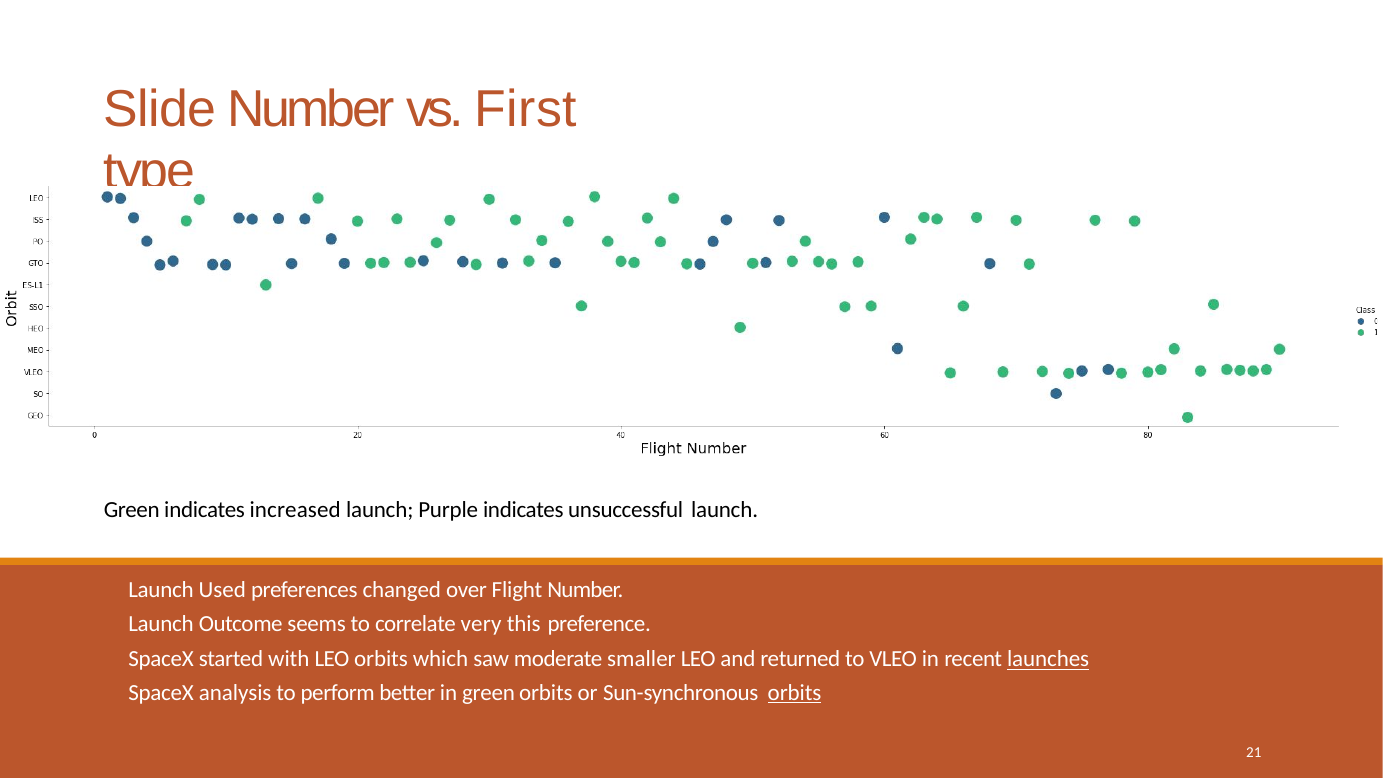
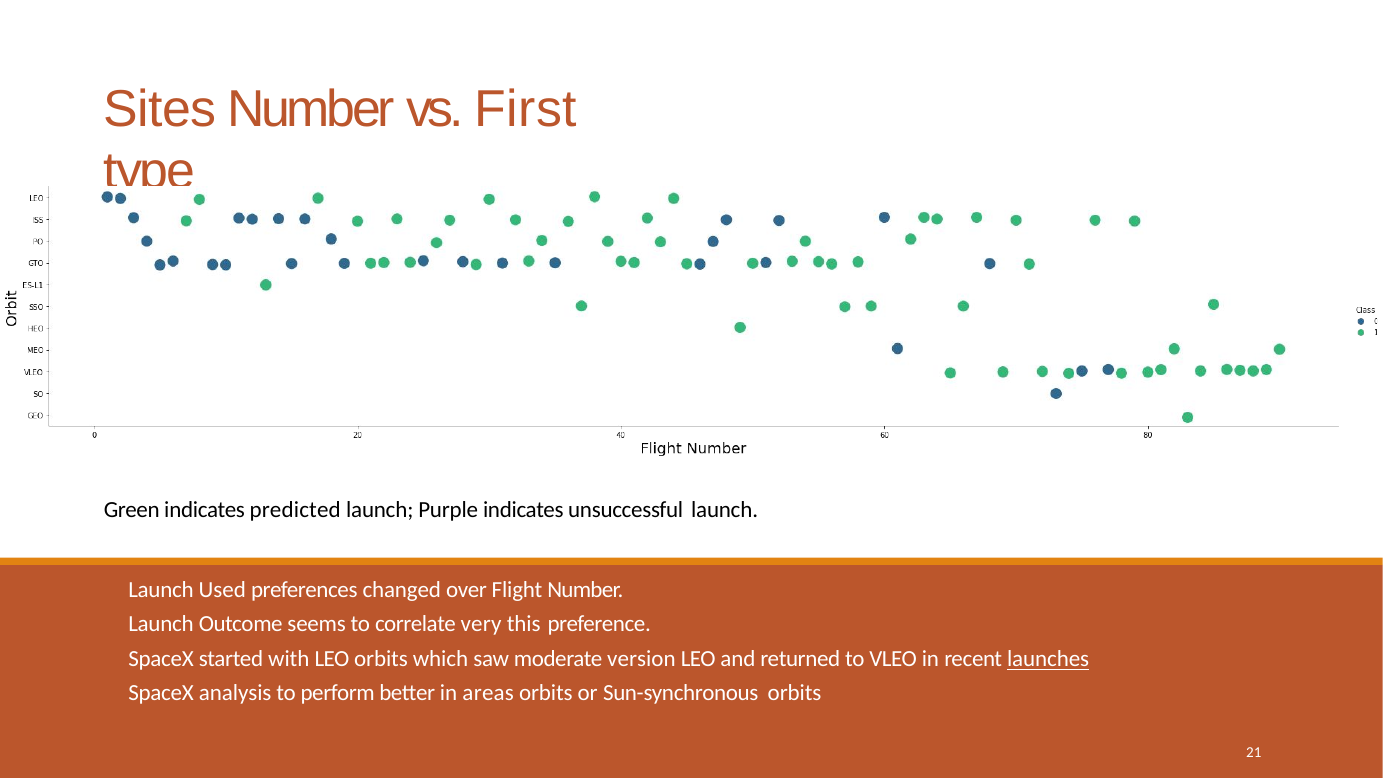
Slide: Slide -> Sites (160, 109)
increased: increased -> predicted (295, 510)
smaller: smaller -> version (641, 659)
in green: green -> areas (488, 693)
orbits underline: present -> none (795, 693)
